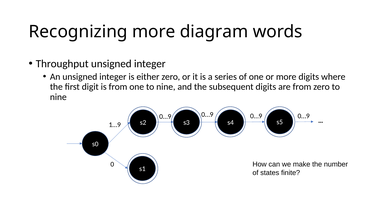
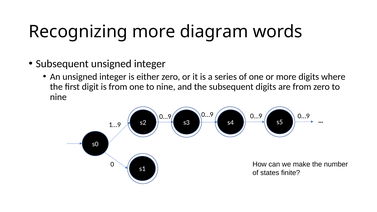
Throughput: Throughput -> Subsequent (62, 64)
